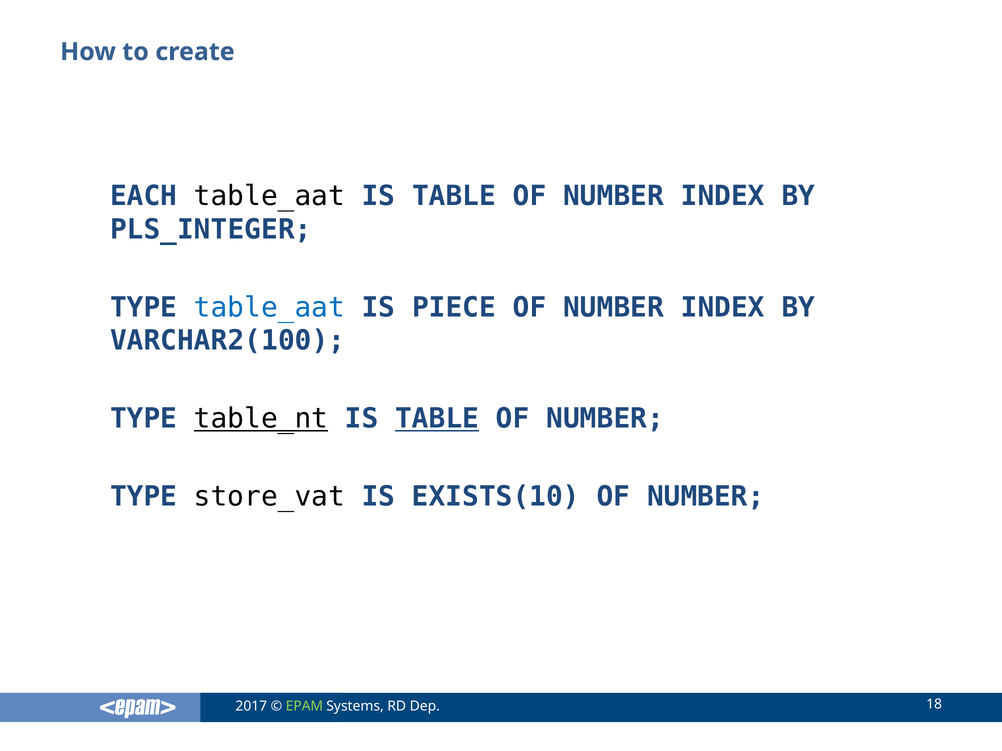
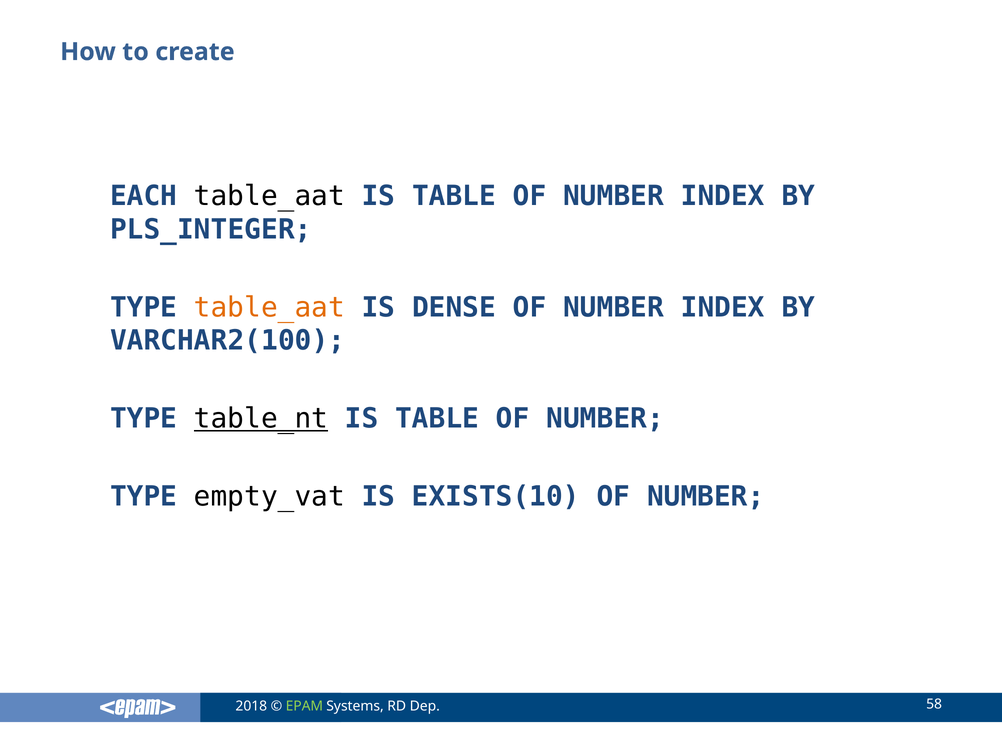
table_aat colour: blue -> orange (269, 308)
PIECE: PIECE -> DENSE (454, 308)
TABLE underline: present -> none (437, 419)
store_vat: store_vat -> empty_vat (269, 497)
2017: 2017 -> 2018 (251, 707)
18: 18 -> 58 (934, 705)
